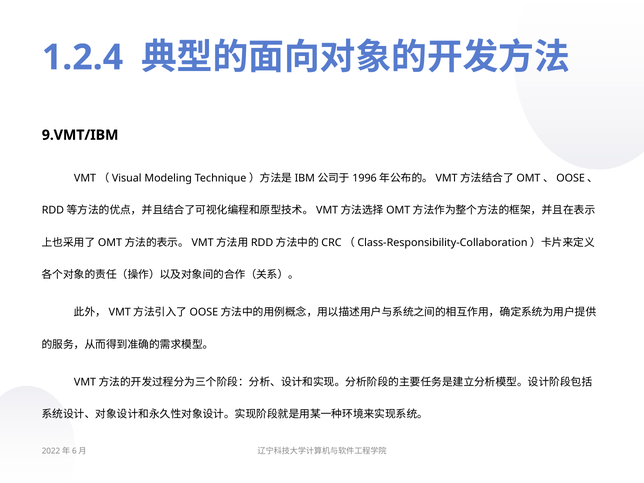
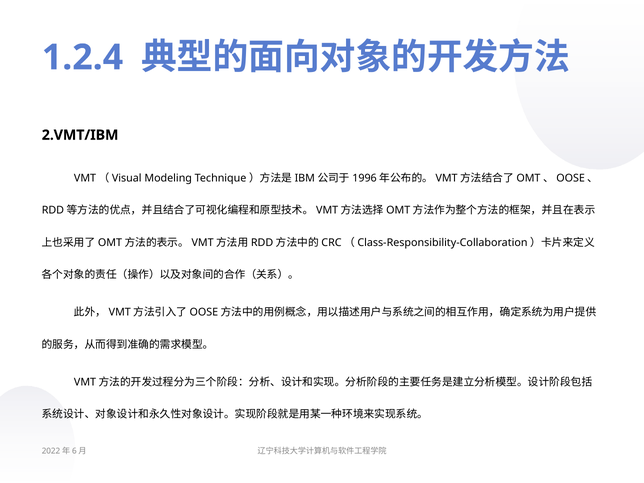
9.VMT/IBM: 9.VMT/IBM -> 2.VMT/IBM (80, 135)
